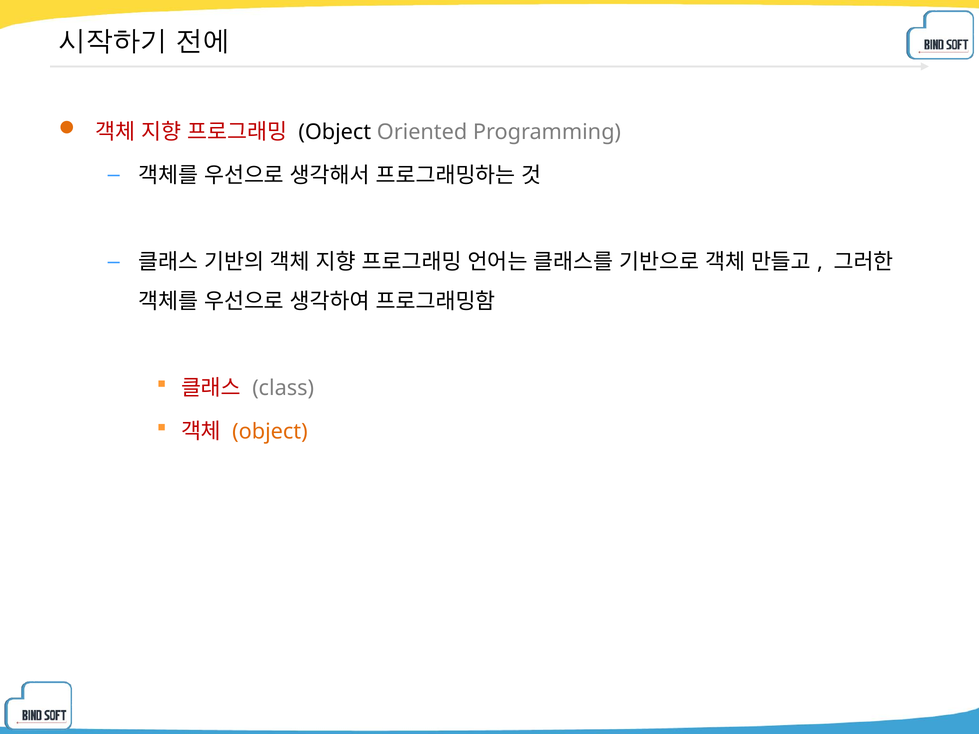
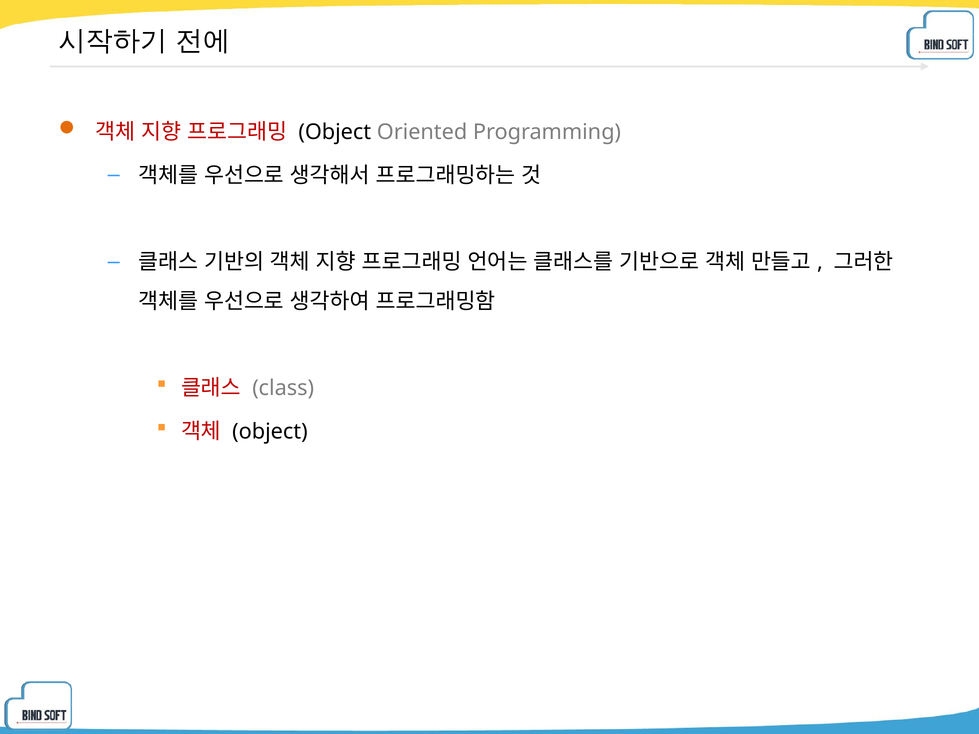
object colour: orange -> black (270, 432)
